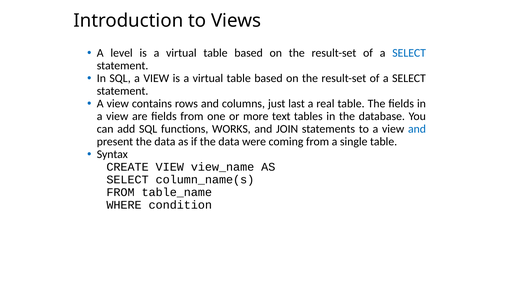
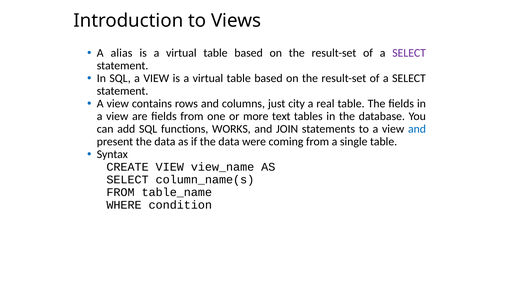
level: level -> alias (121, 53)
SELECT colour: blue -> purple (409, 53)
last: last -> city (297, 104)
